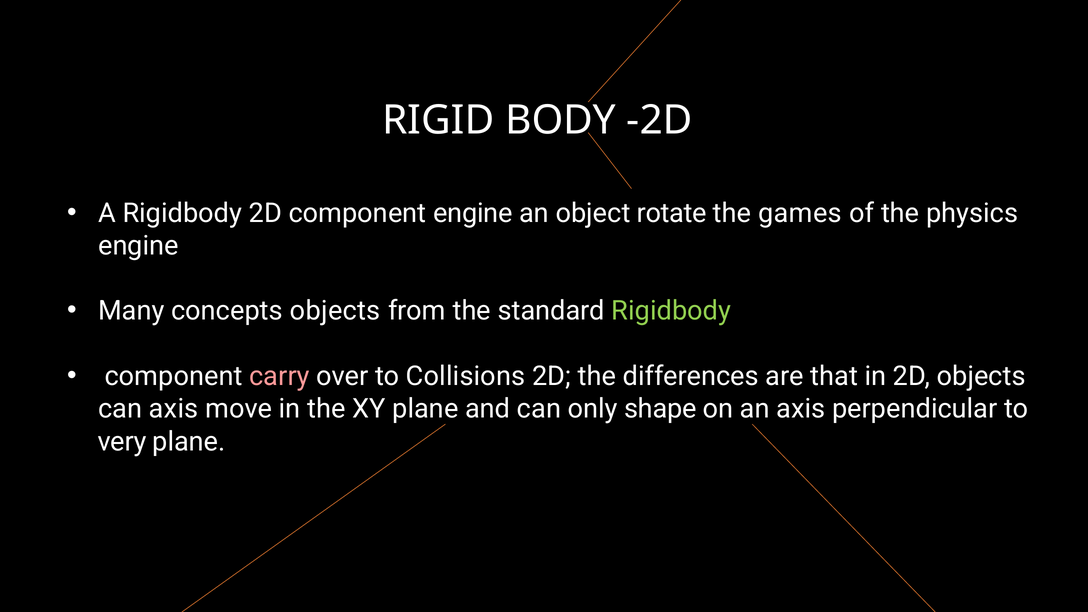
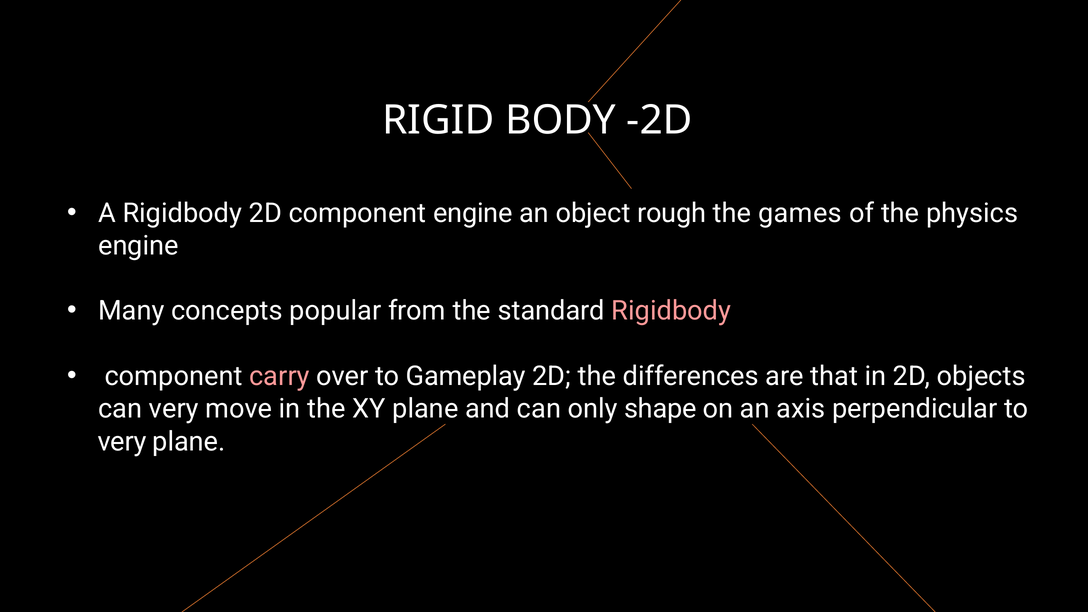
rotate: rotate -> rough (672, 213)
concepts objects: objects -> popular (335, 311)
Rigidbody colour: light green -> pink (671, 311)
Collisions: Collisions -> Gameplay (466, 376)
can axis: axis -> very (174, 409)
